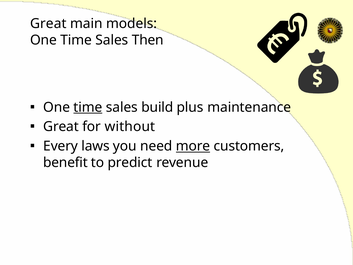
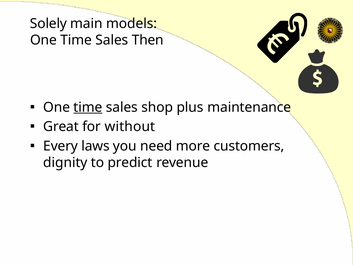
Great: Great -> Solely (48, 24)
build: build -> shop (157, 107)
more underline: present -> none (193, 146)
benefit: benefit -> dignity (65, 162)
